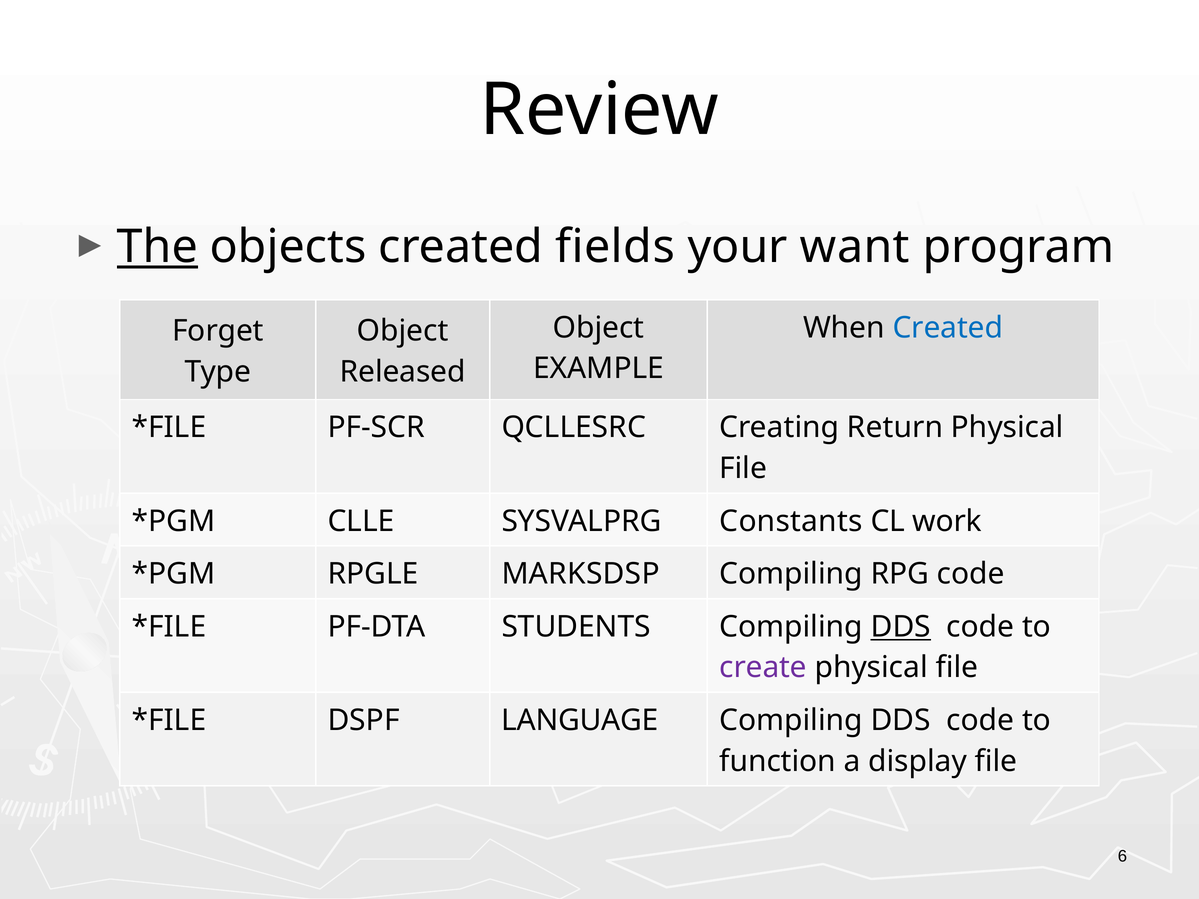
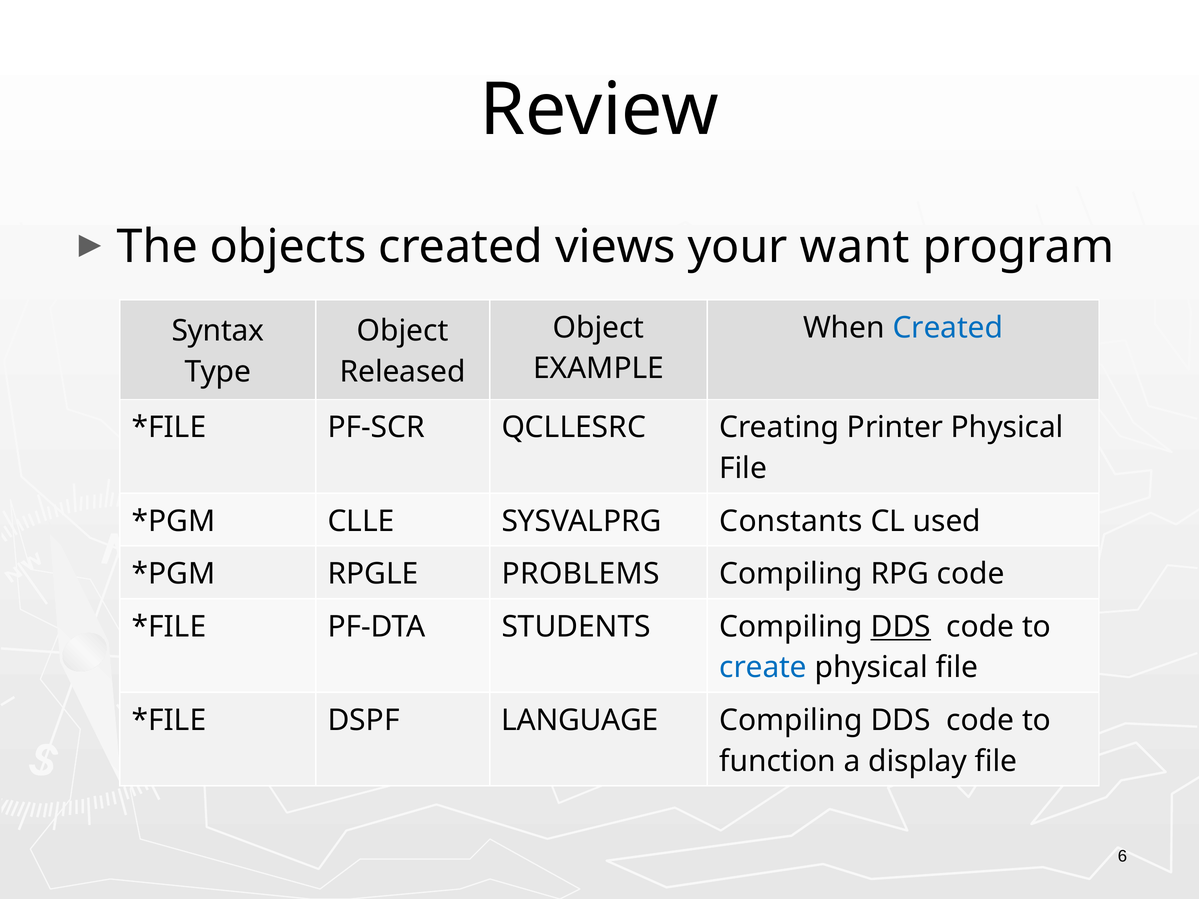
The underline: present -> none (157, 247)
fields: fields -> views (615, 247)
Forget: Forget -> Syntax (218, 331)
Return: Return -> Printer (895, 428)
work: work -> used (947, 521)
MARKSDSP: MARKSDSP -> PROBLEMS (581, 574)
create colour: purple -> blue (763, 668)
